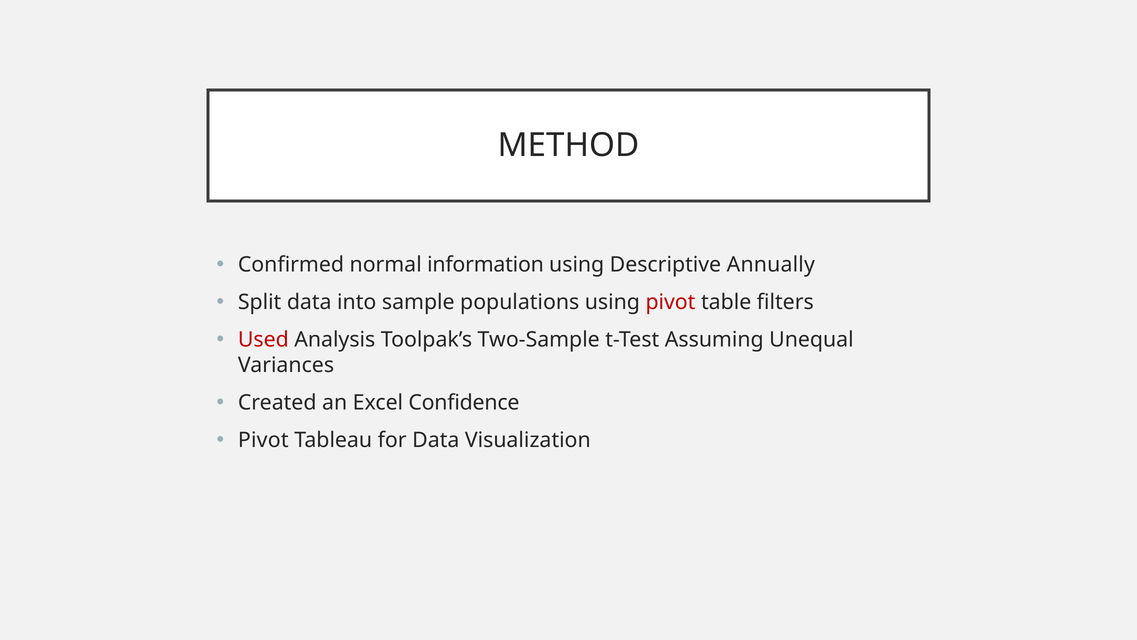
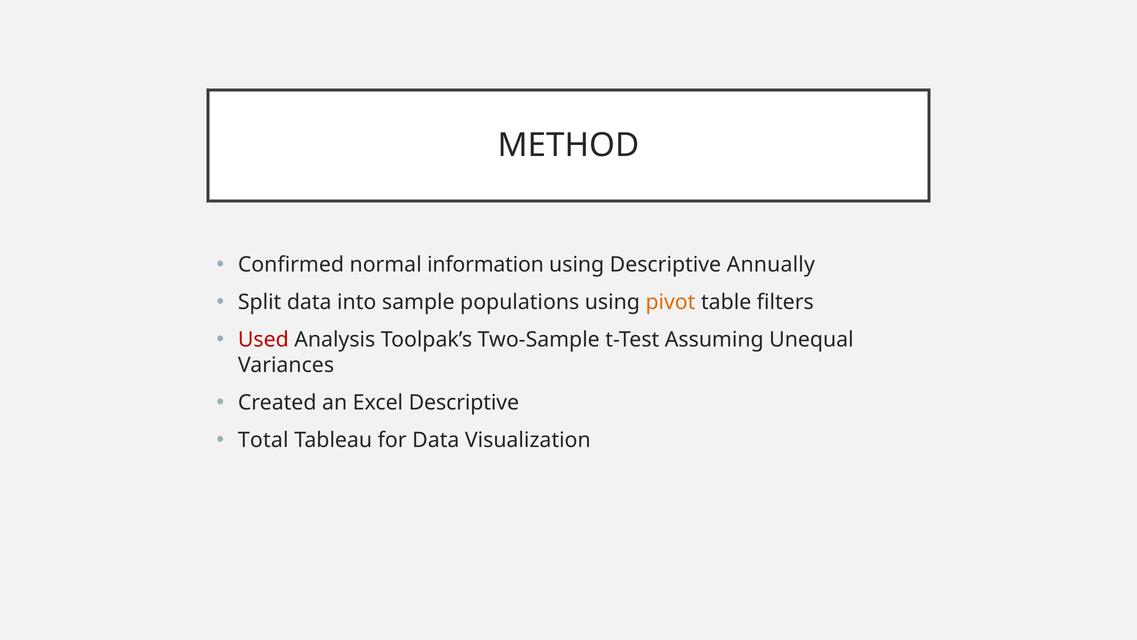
pivot colour: red -> orange (670, 302)
Excel Confidence: Confidence -> Descriptive (464, 402)
Pivot: Pivot -> Total (263, 440)
